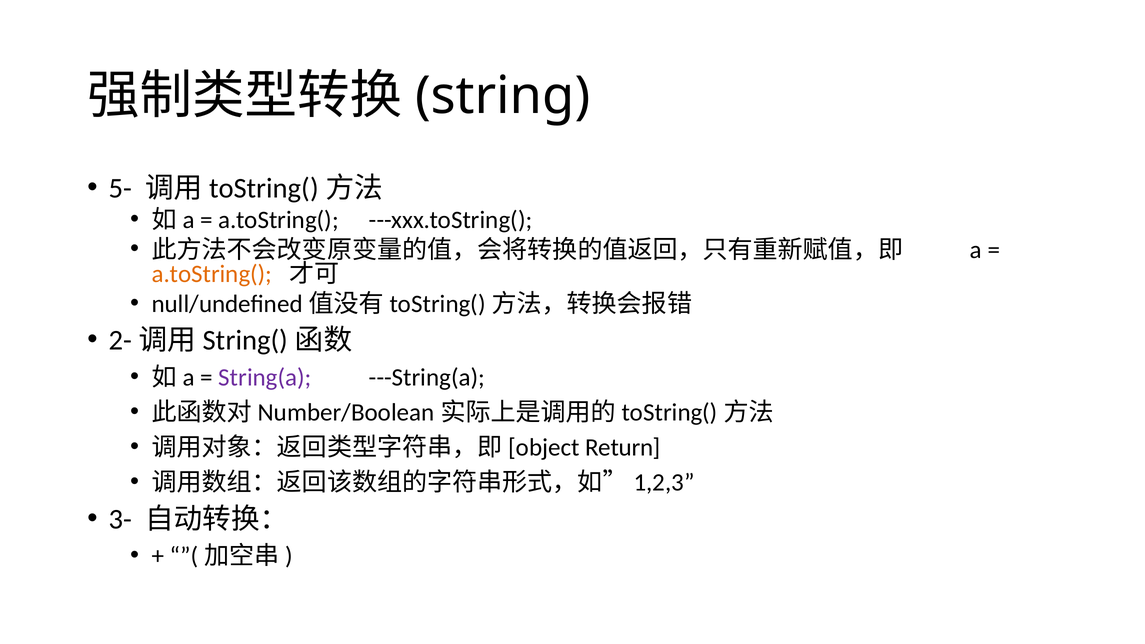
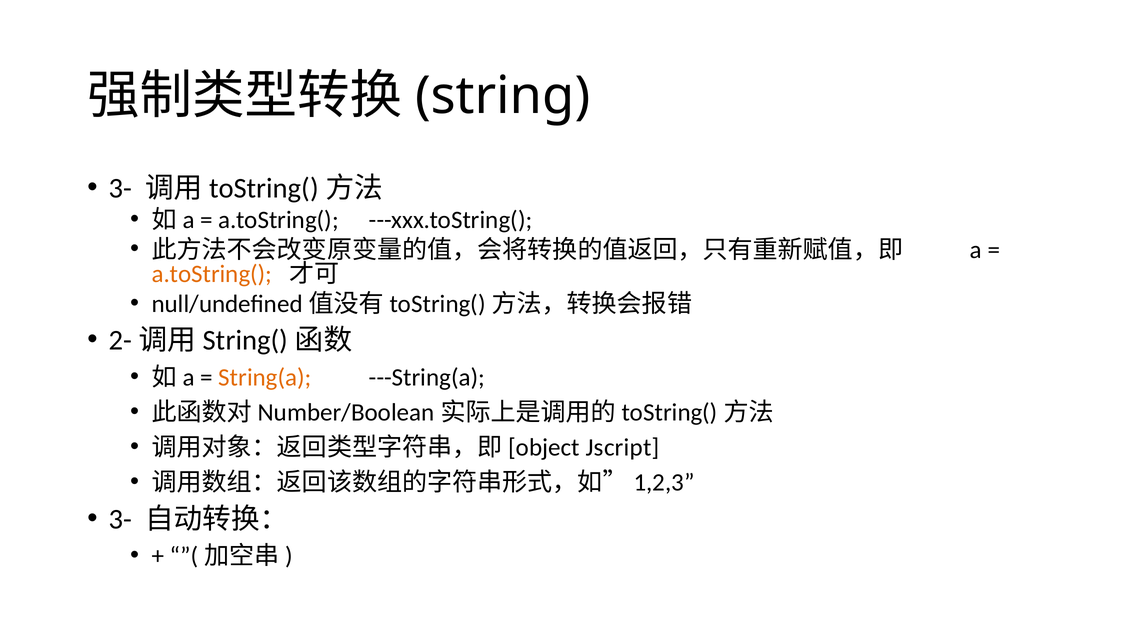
5-: 5- -> 3- (120, 189)
String(a colour: purple -> orange (265, 377)
Return: Return -> Jscript (623, 448)
